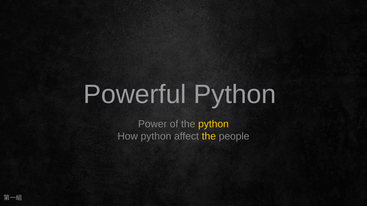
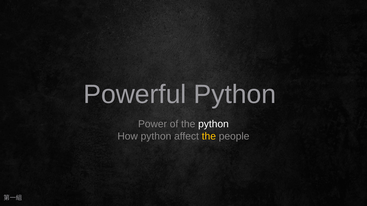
python colour: yellow -> white (213, 124)
